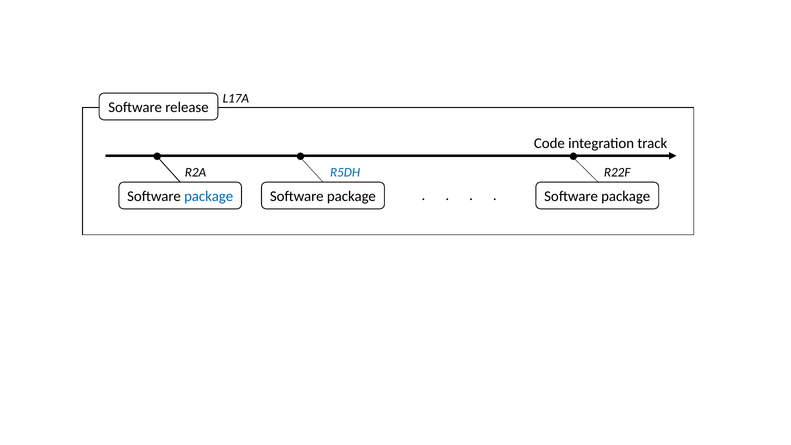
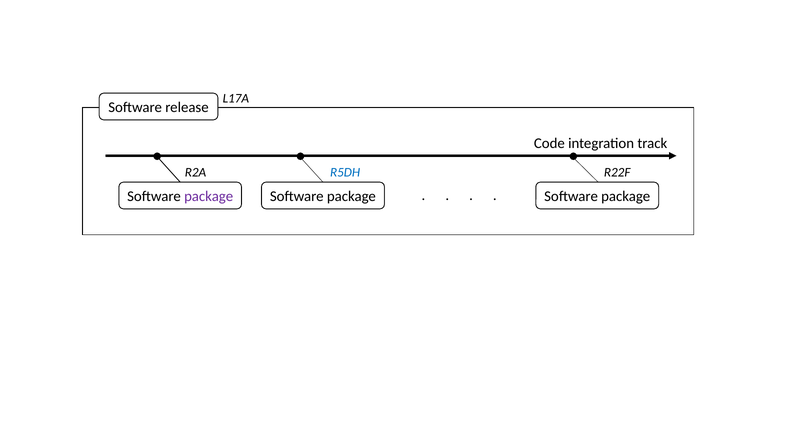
package colour: blue -> purple (209, 197)
